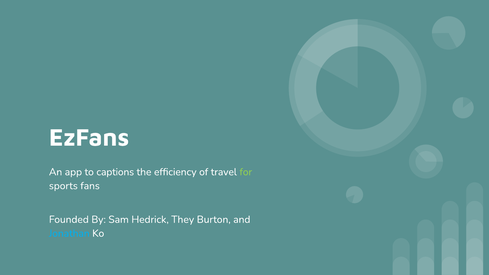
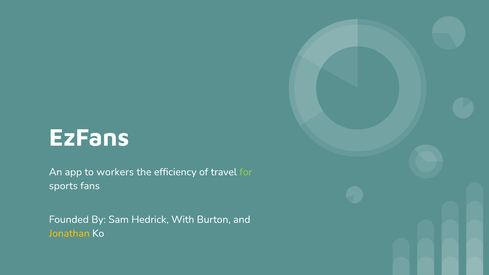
captions: captions -> workers (115, 172)
They: They -> With (183, 220)
Jonathan colour: light blue -> yellow (69, 233)
